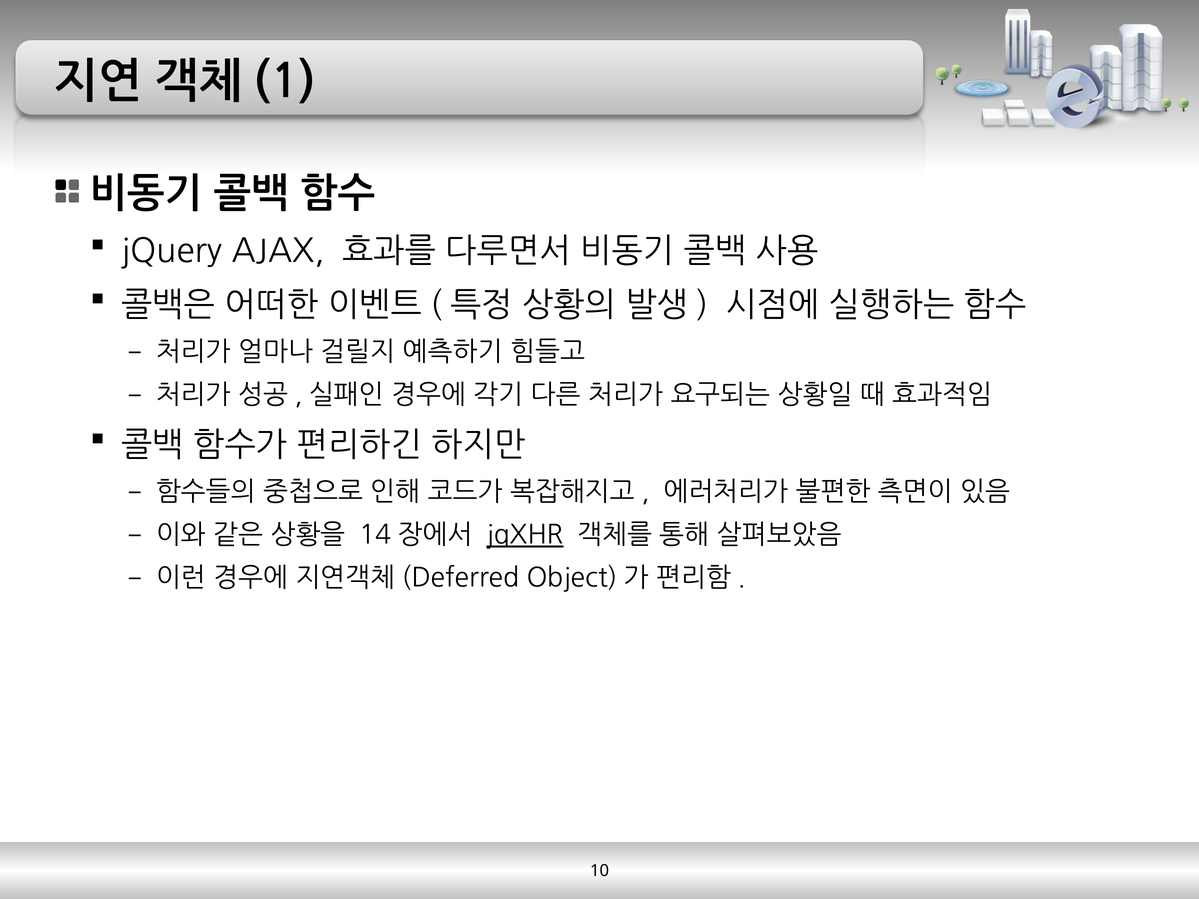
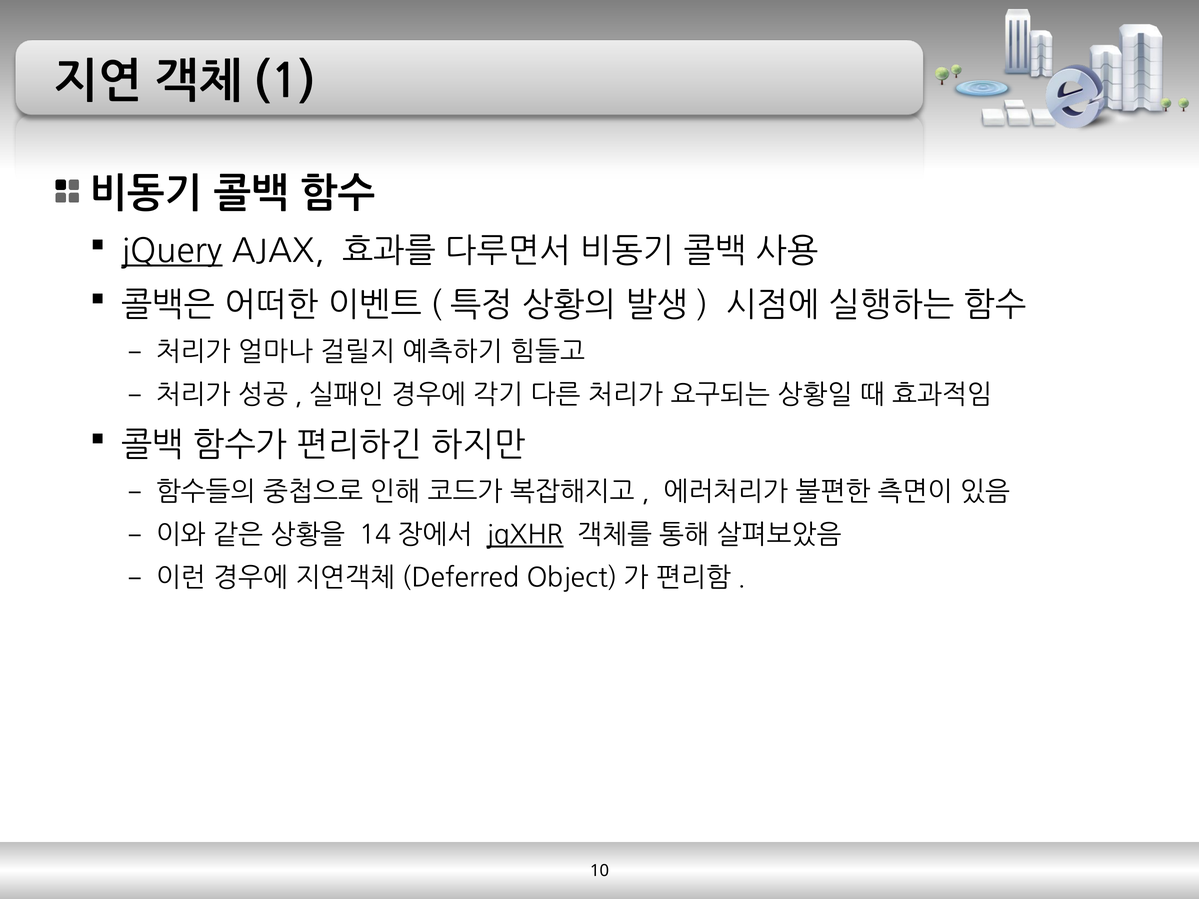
jQuery underline: none -> present (172, 251)
